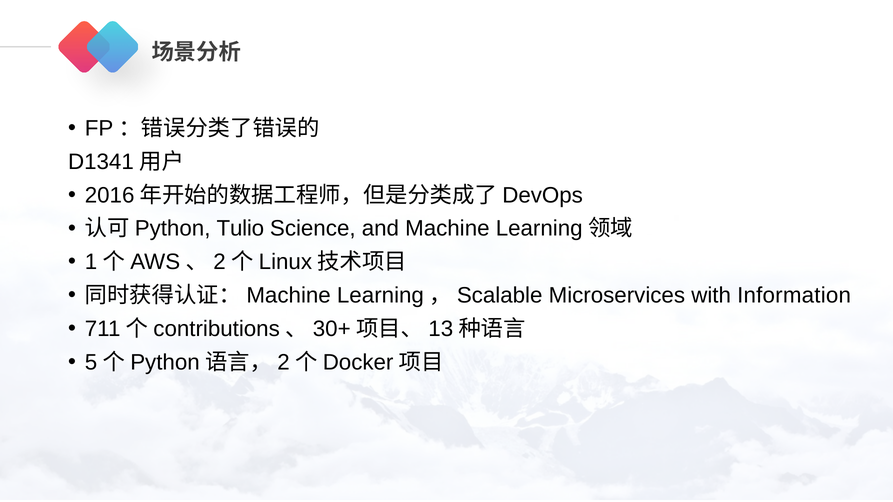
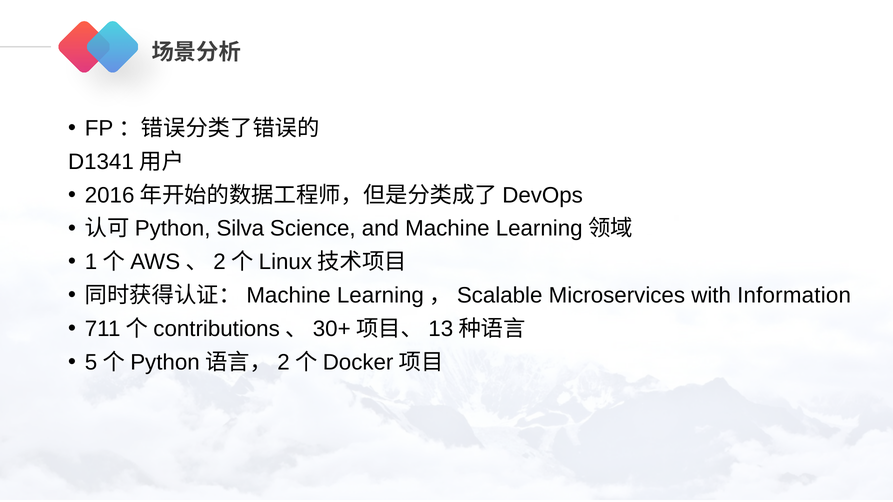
Tulio: Tulio -> Silva (240, 229)
